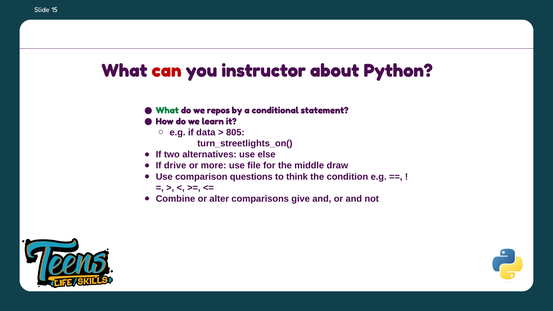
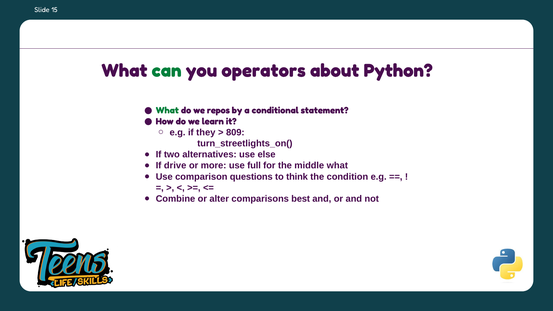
can colour: red -> green (166, 71)
instructor: instructor -> operators (264, 71)
data: data -> they (206, 132)
805: 805 -> 809 (235, 132)
file: file -> full (254, 166)
middle draw: draw -> what (337, 166)
give: give -> best (301, 199)
